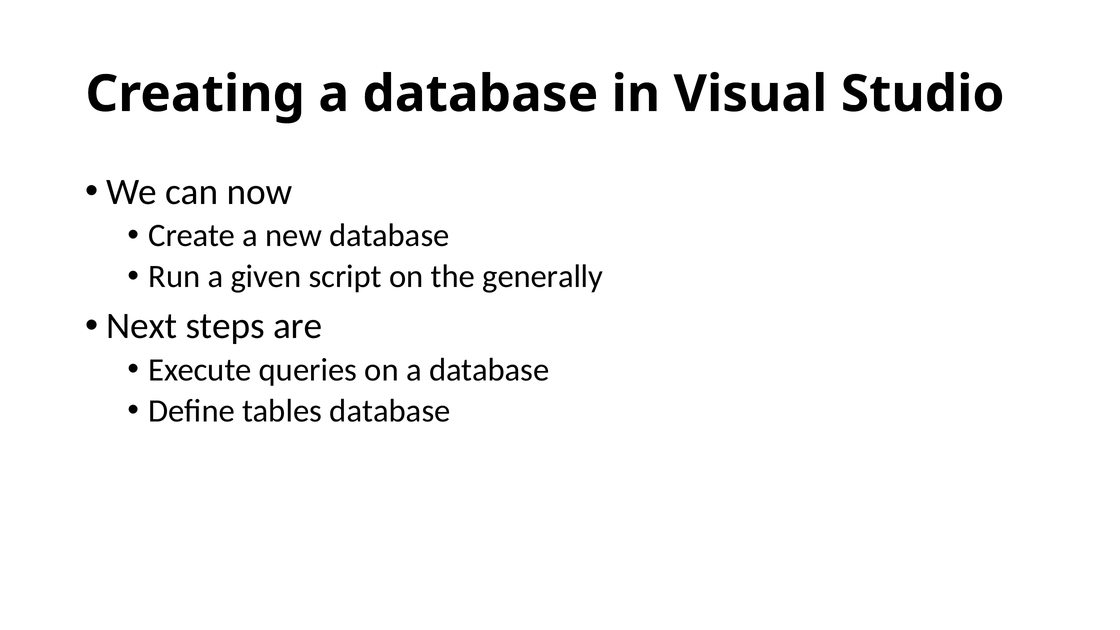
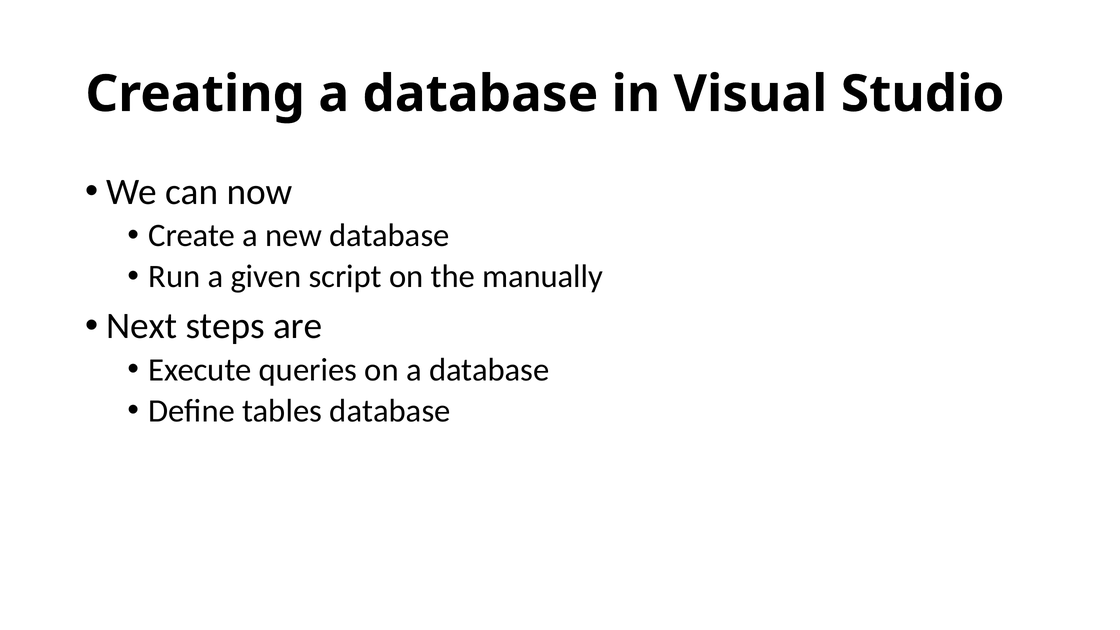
generally: generally -> manually (543, 277)
